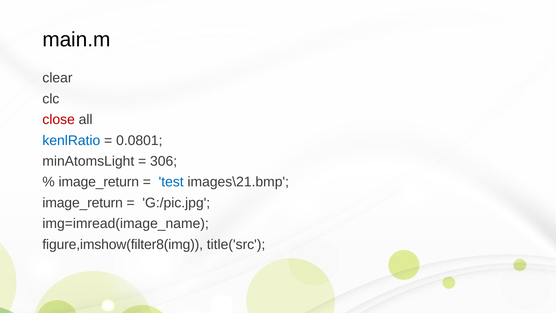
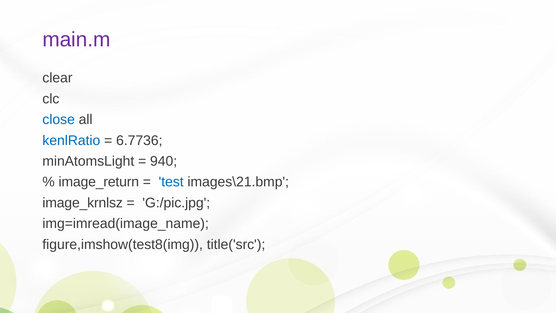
main.m colour: black -> purple (77, 39)
close colour: red -> blue (59, 120)
0.0801: 0.0801 -> 6.7736 (139, 140)
306: 306 -> 940 (164, 161)
image_return: image_return -> image_krnlsz (83, 203)
figure,imshow(filter8(img: figure,imshow(filter8(img -> figure,imshow(test8(img (123, 244)
